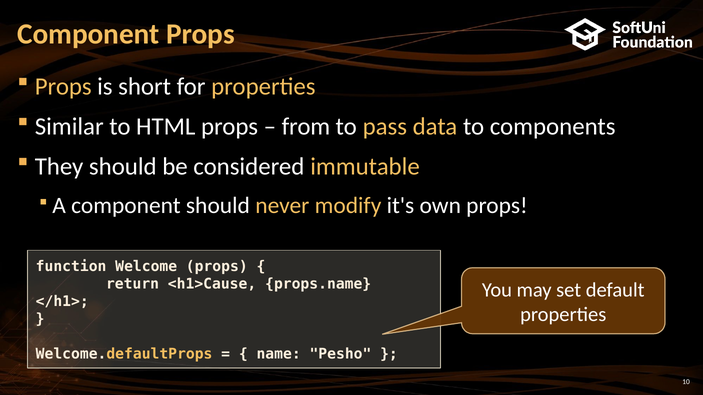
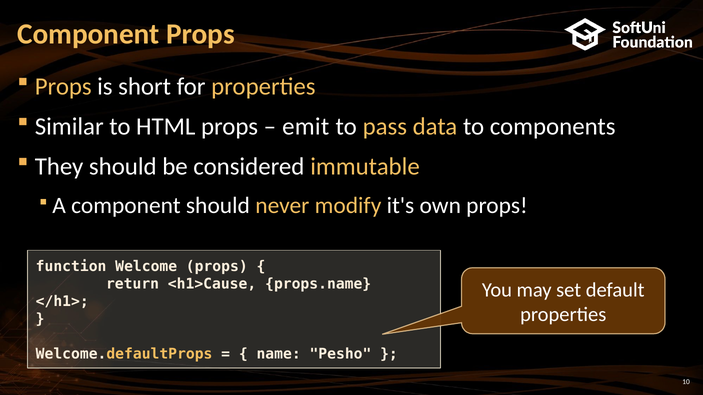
from: from -> emit (306, 127)
